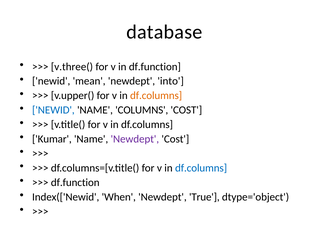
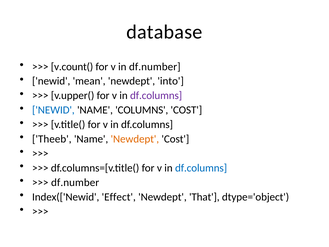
v.three(: v.three( -> v.count( (72, 67)
in df.function: df.function -> df.number (155, 67)
df.columns colour: orange -> purple (156, 96)
Kumar: Kumar -> Theeb (52, 139)
Newdept colour: purple -> orange (135, 139)
df.function: df.function -> df.number (75, 182)
When: When -> Effect (119, 197)
True: True -> That (204, 197)
